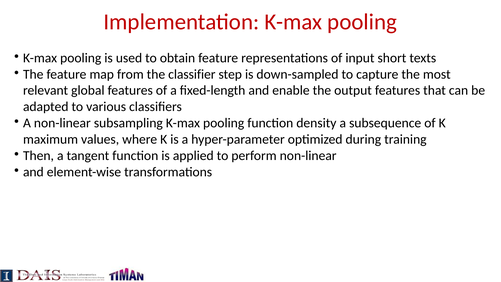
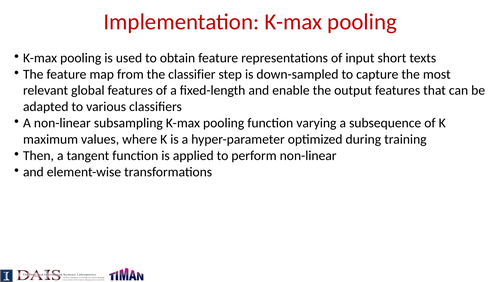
density: density -> varying (316, 123)
